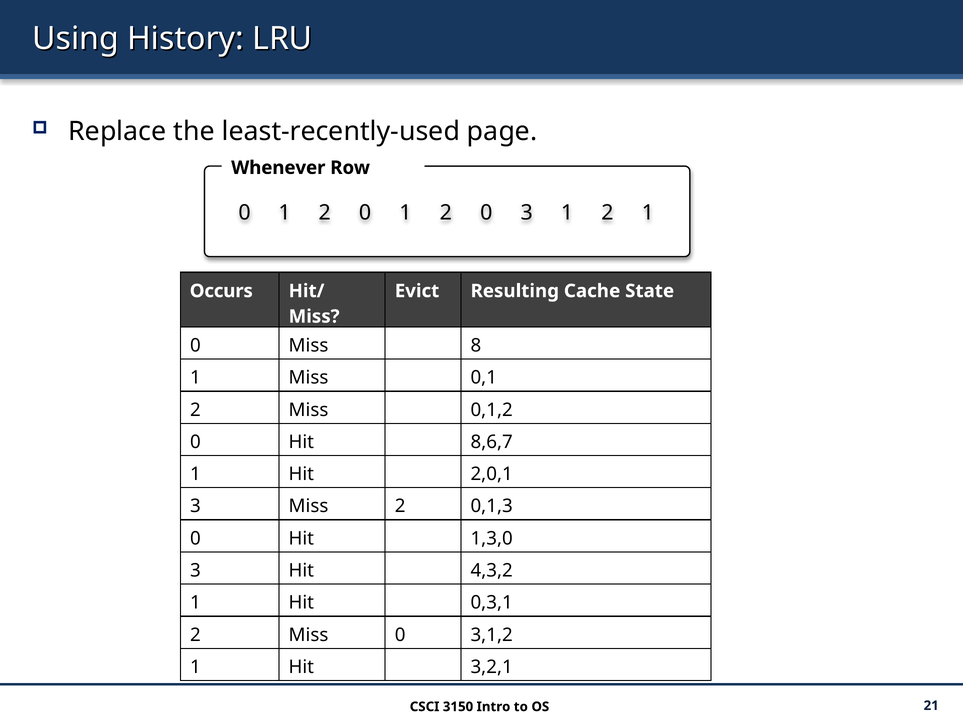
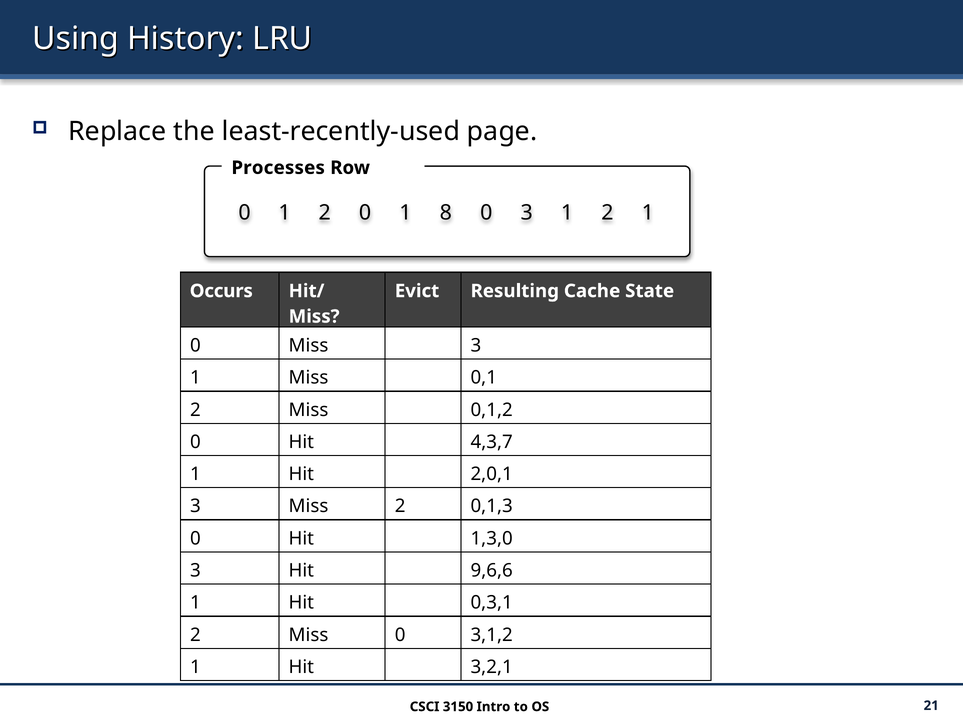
Whenever: Whenever -> Processes (278, 168)
2 0 1 2: 2 -> 8 (446, 213)
Miss 8: 8 -> 3 (476, 346)
8,6,7: 8,6,7 -> 4,3,7 (492, 442)
4,3,2: 4,3,2 -> 9,6,6 (492, 571)
